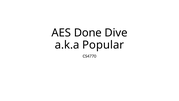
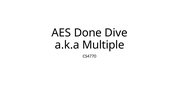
Popular: Popular -> Multiple (103, 45)
